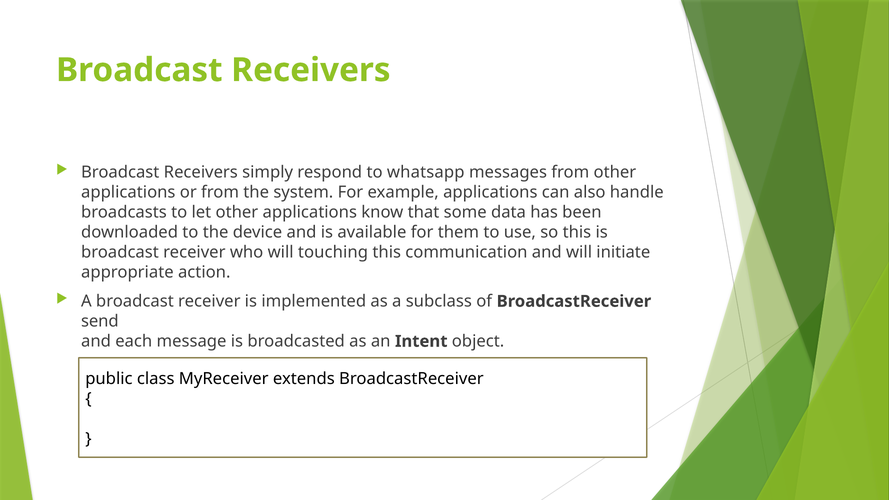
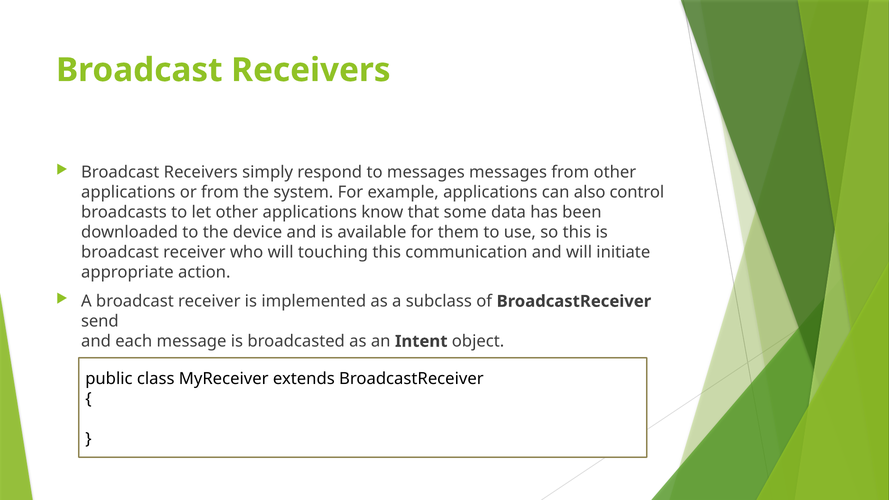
to whatsapp: whatsapp -> messages (426, 172)
handle: handle -> control (637, 192)
